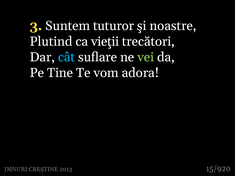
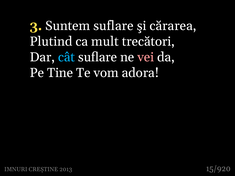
Suntem tuturor: tuturor -> suflare (113, 26)
noastre: noastre -> cărarea (173, 26)
vieţii: vieţii -> mult (105, 42)
vei colour: light green -> pink (146, 57)
